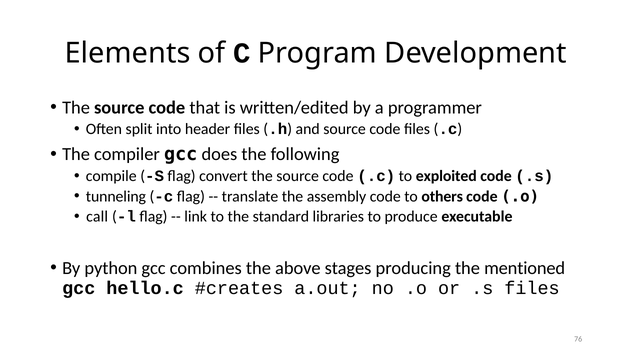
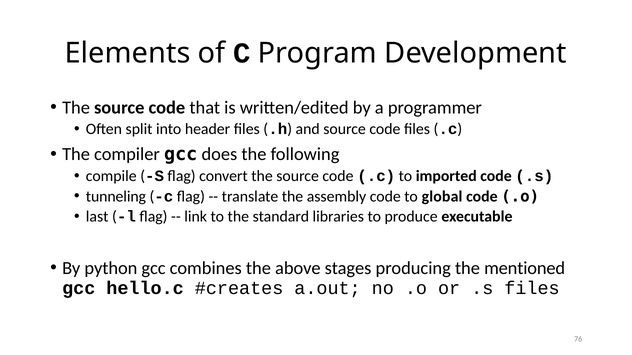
exploited: exploited -> imported (446, 176)
others: others -> global (442, 197)
call: call -> last (97, 217)
